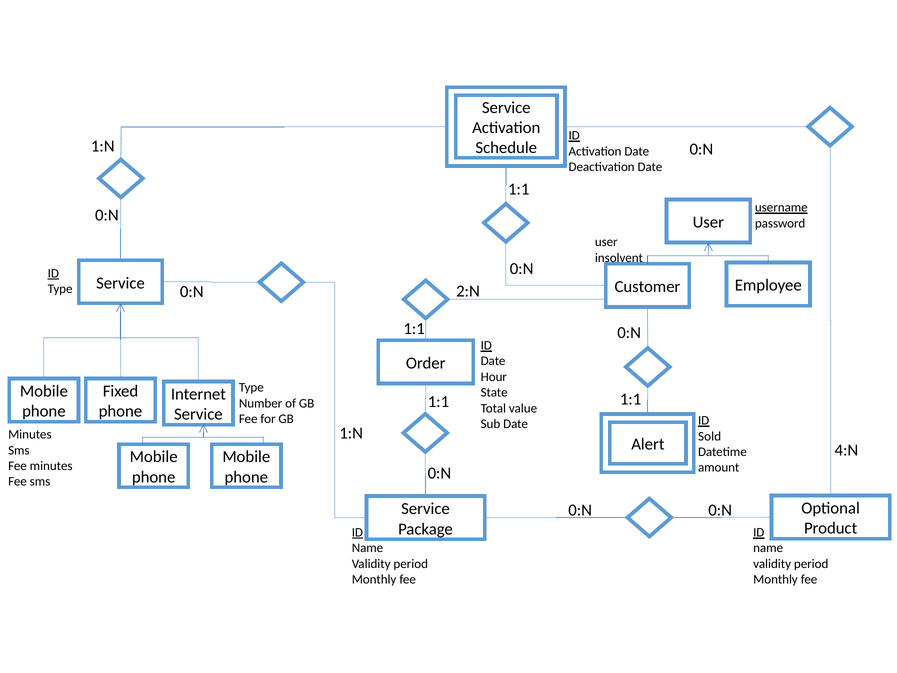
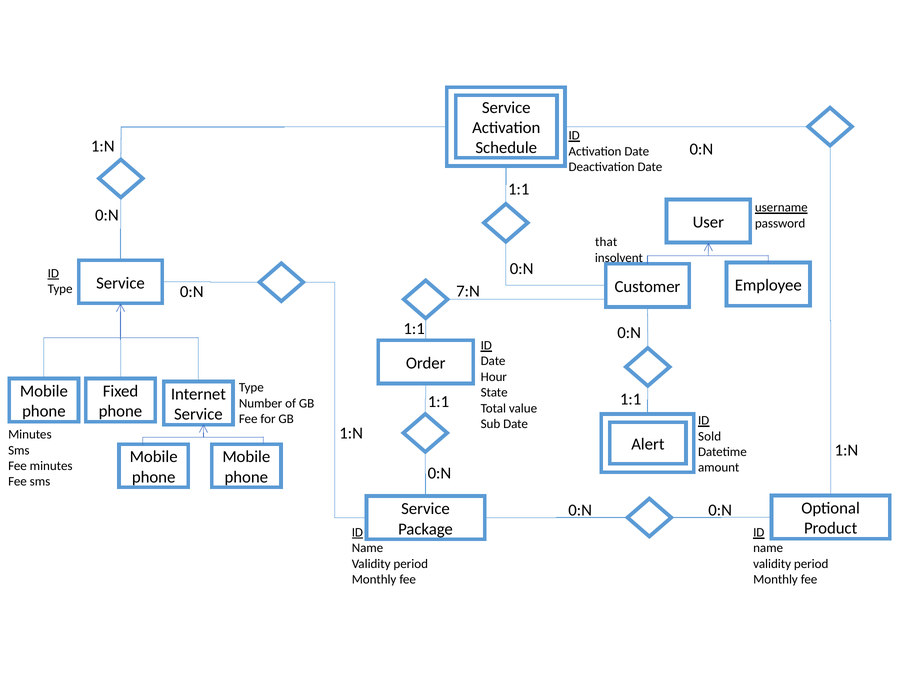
user: user -> that (606, 242)
2:N: 2:N -> 7:N (468, 291)
4:N: 4:N -> 1:N (846, 450)
